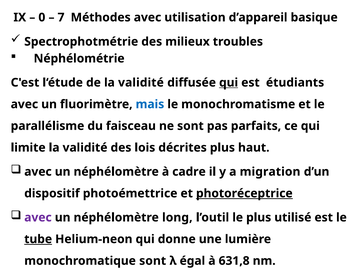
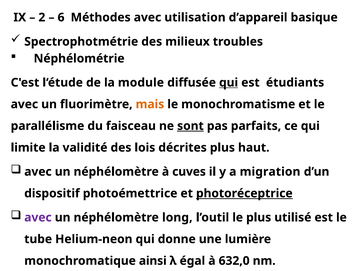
0: 0 -> 2 (42, 17)
7: 7 -> 6 (61, 17)
de la validité: validité -> module (141, 82)
mais colour: blue -> orange (150, 104)
sont underline: none -> present (190, 126)
cadre: cadre -> cuves (189, 172)
tube underline: present -> none (38, 239)
monochromatique sont: sont -> ainsi (153, 261)
631,8: 631,8 -> 632,0 (234, 261)
